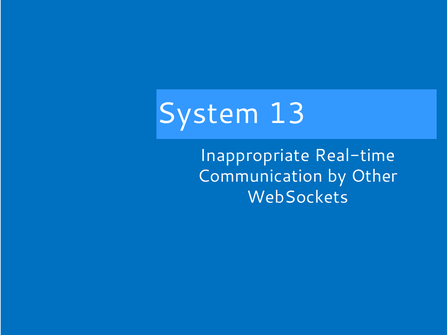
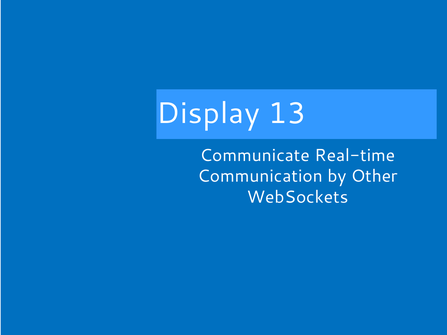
System: System -> Display (208, 114)
Inappropriate: Inappropriate -> Communicate (255, 155)
